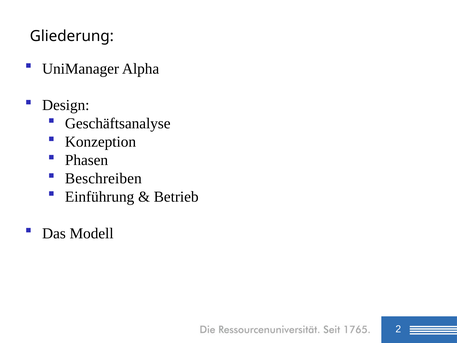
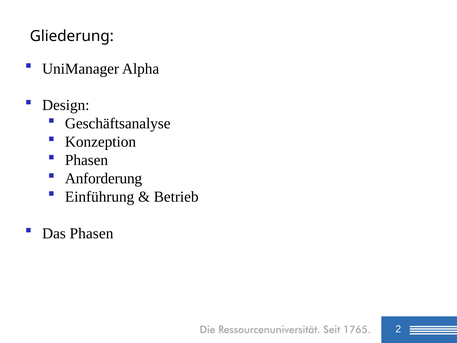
Beschreiben: Beschreiben -> Anforderung (104, 178)
Das Modell: Modell -> Phasen (92, 233)
